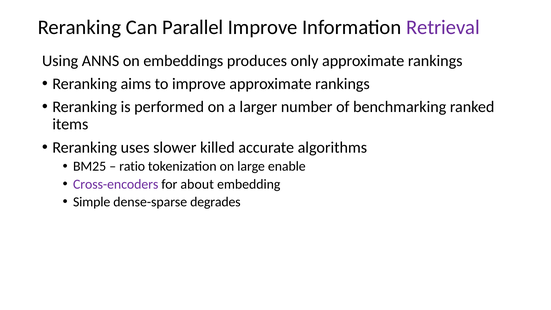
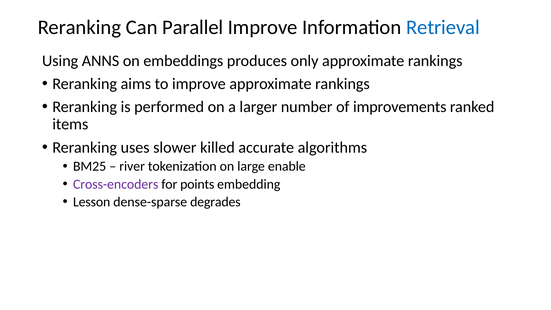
Retrieval colour: purple -> blue (443, 27)
benchmarking: benchmarking -> improvements (400, 107)
ratio: ratio -> river (132, 166)
about: about -> points (197, 184)
Simple: Simple -> Lesson (92, 202)
